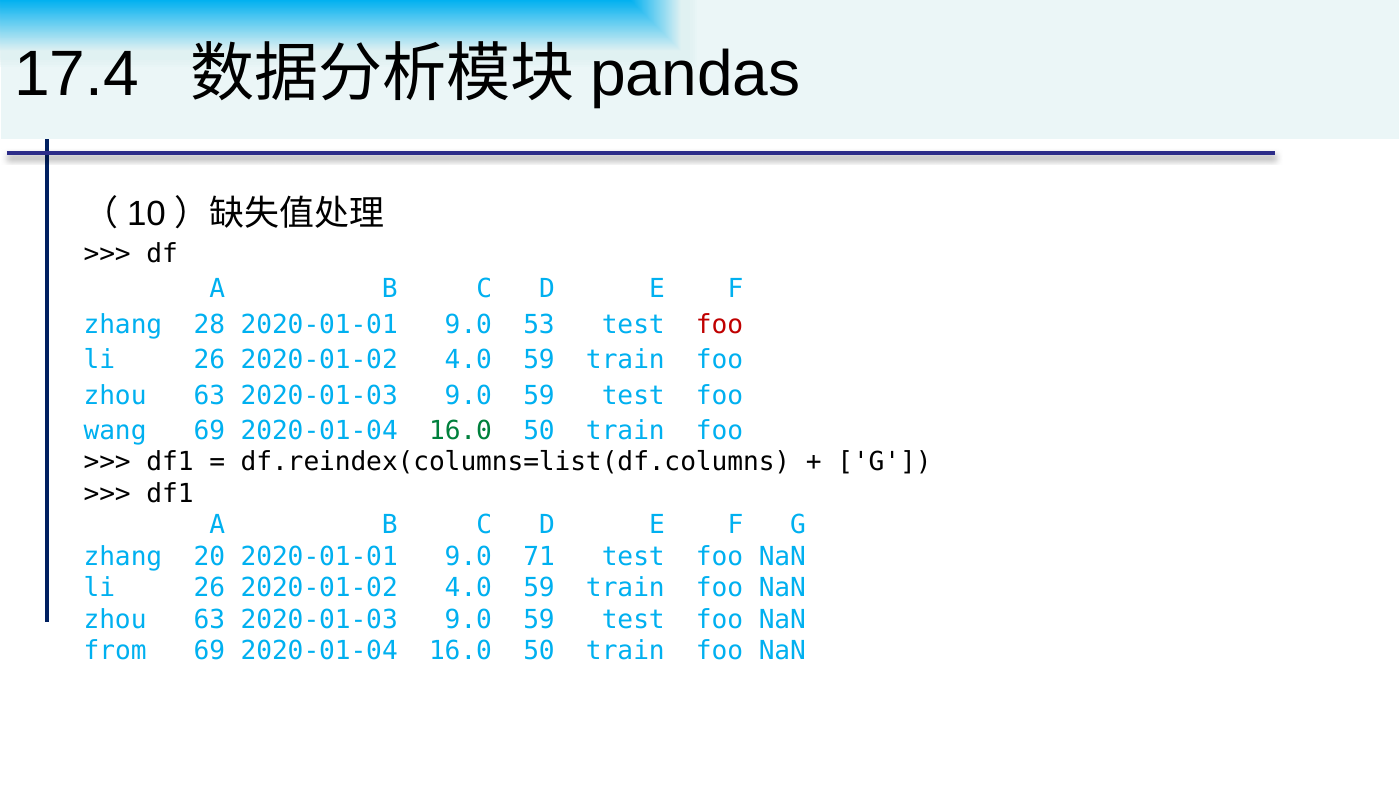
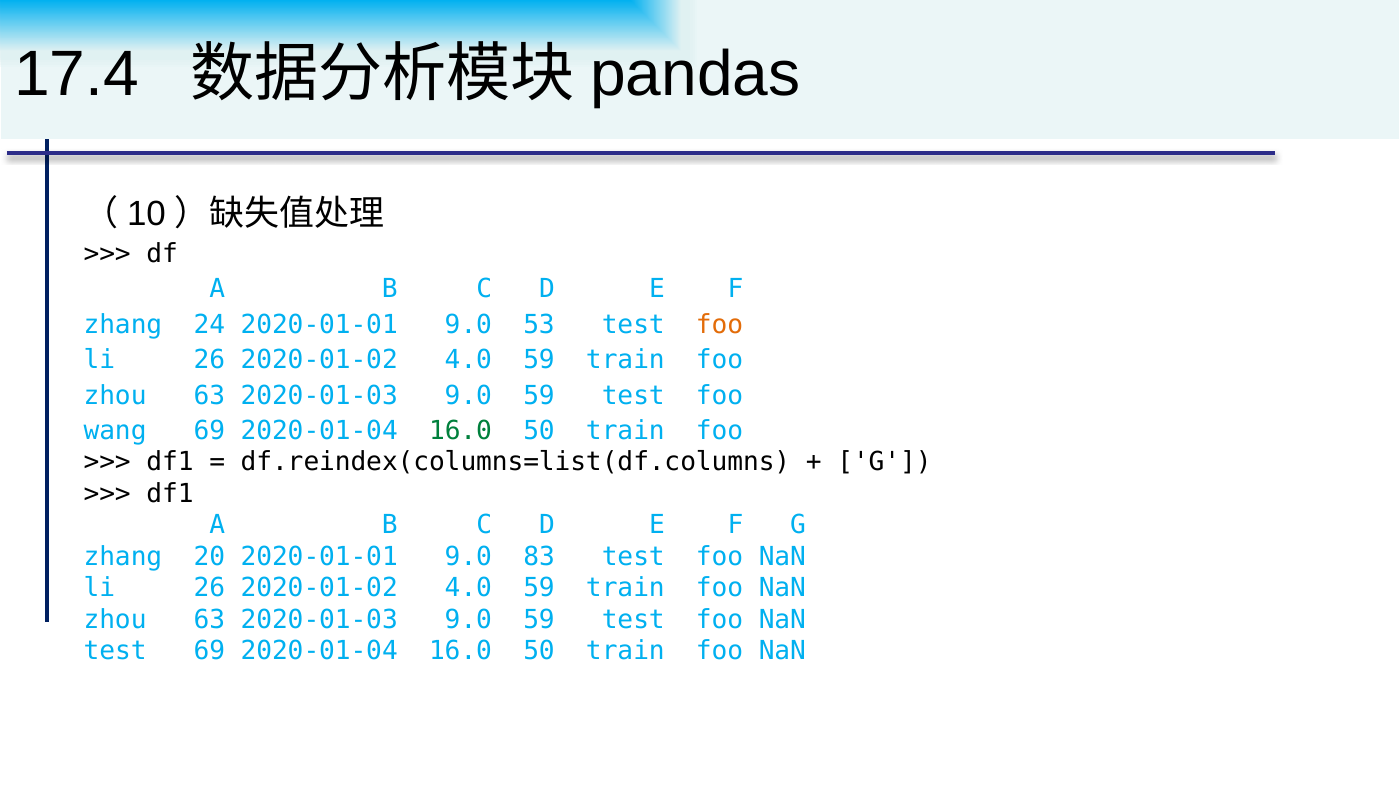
28: 28 -> 24 (209, 325)
foo colour: red -> orange (720, 325)
71: 71 -> 83 (539, 557)
from: from -> test (115, 651)
